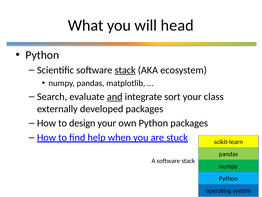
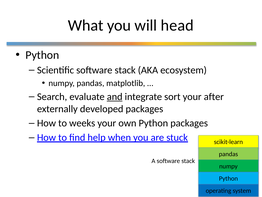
stack underline: present -> none (125, 70)
class: class -> after (214, 96)
design: design -> weeks (82, 123)
